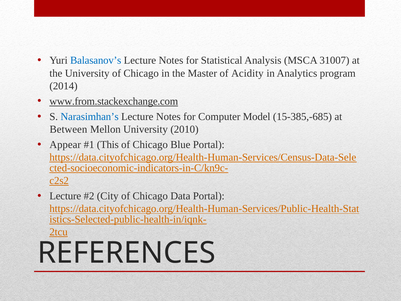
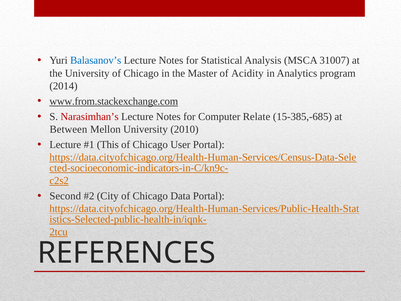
Narasimhan’s colour: blue -> red (90, 117)
Model: Model -> Relate (257, 117)
Appear: Appear -> Lecture (65, 145)
Blue: Blue -> User (180, 145)
Lecture: Lecture -> Second (65, 196)
